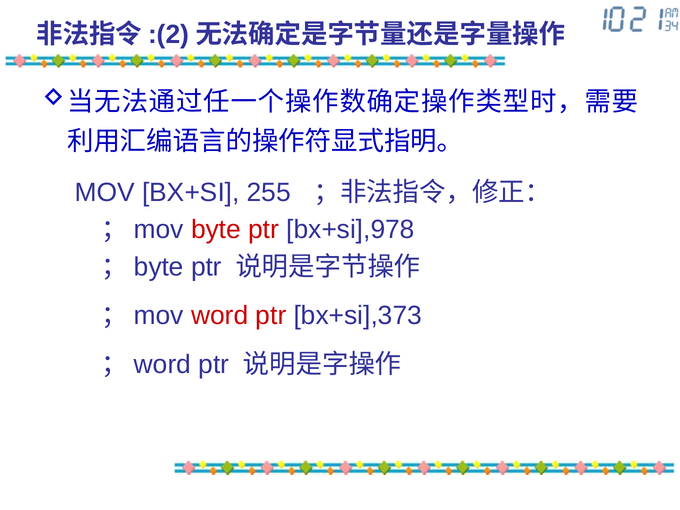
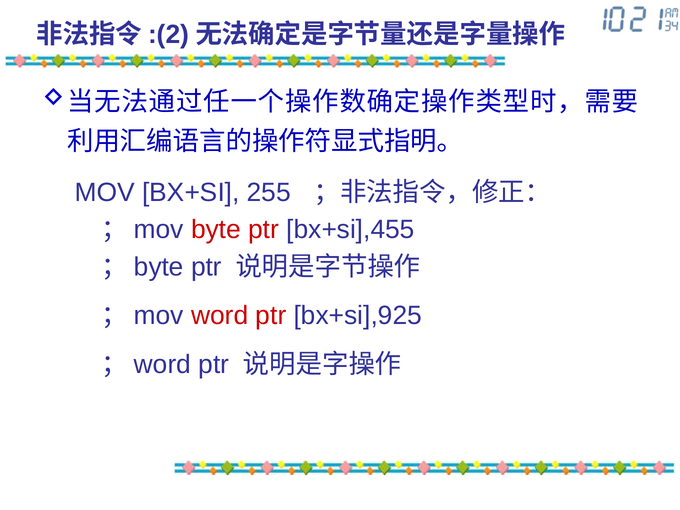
bx+si],978: bx+si],978 -> bx+si],455 (350, 230)
bx+si],373: bx+si],373 -> bx+si],925 (358, 316)
